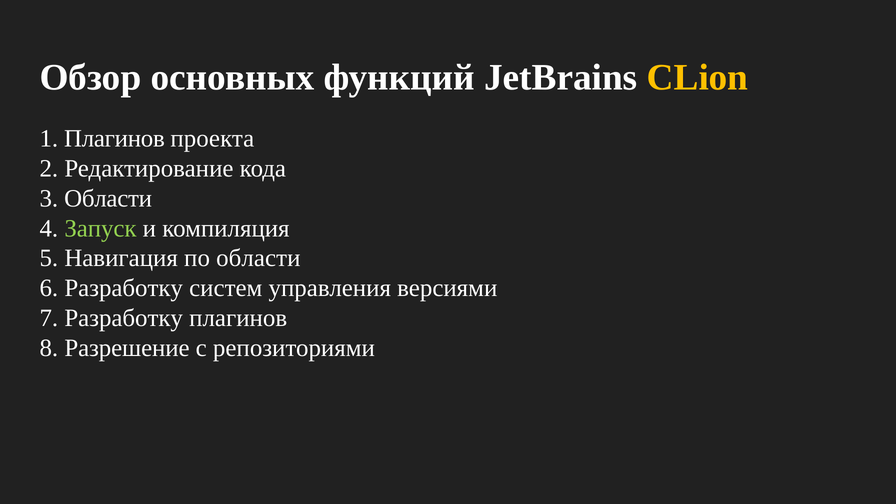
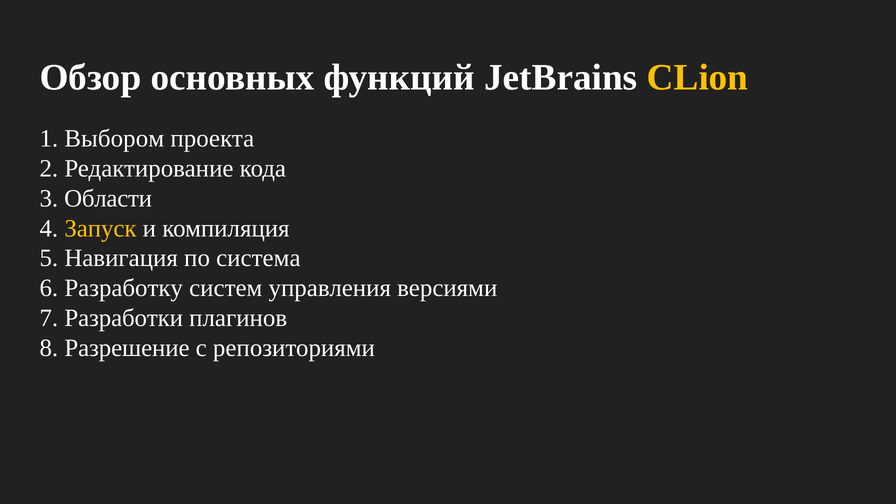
1 Плагинов: Плагинов -> Выбором (114, 139)
Запуск colour: light green -> yellow (100, 228)
по области: области -> система (258, 258)
7 Разработку: Разработку -> Разработки (124, 318)
